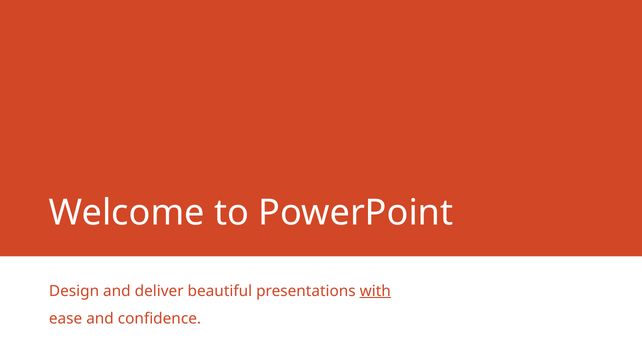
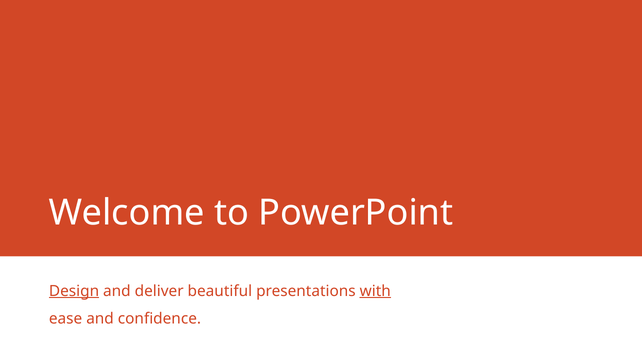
Design underline: none -> present (74, 291)
